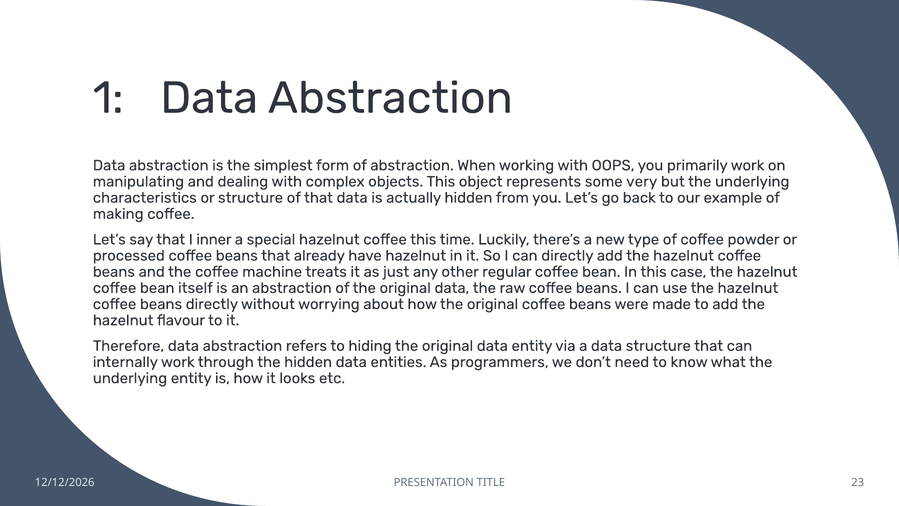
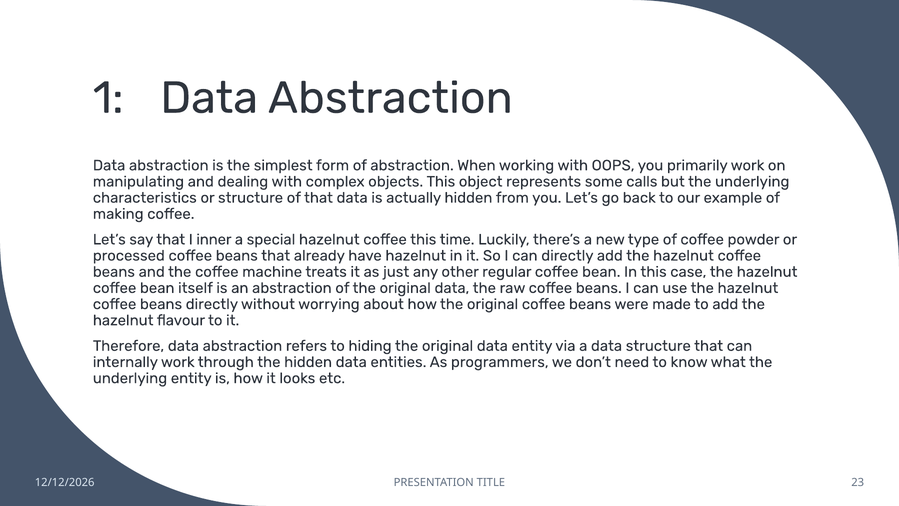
very: very -> calls (642, 181)
